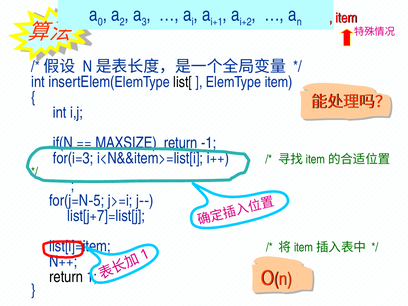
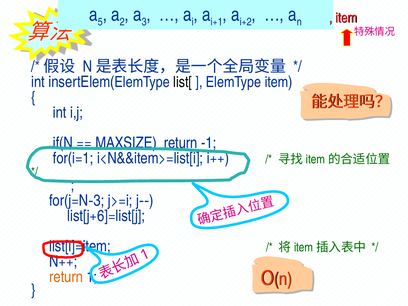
0: 0 -> 5 (100, 22)
for(i=3: for(i=3 -> for(i=1 (73, 158)
5: 5 -> 3 (99, 201)
list[j+7]=list[j: list[j+7]=list[j -> list[j+6]=list[j (106, 216)
return colour: black -> orange (66, 277)
